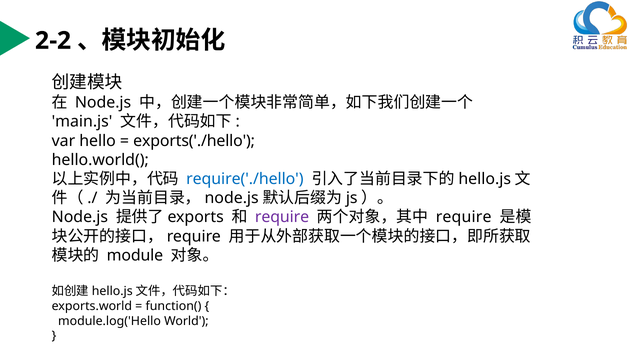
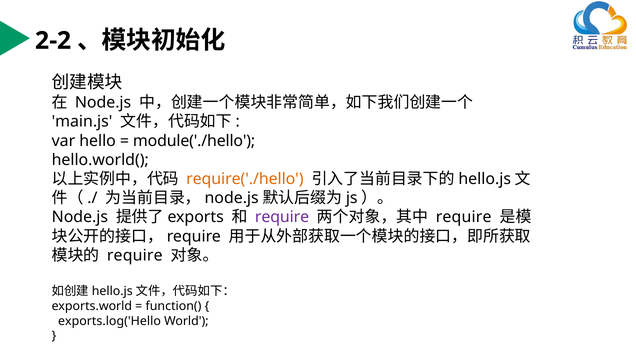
exports('./hello: exports('./hello -> module('./hello (194, 141)
require('./hello colour: blue -> orange (245, 179)
module: module -> require (135, 255)
module.log('Hello: module.log('Hello -> exports.log('Hello (109, 321)
